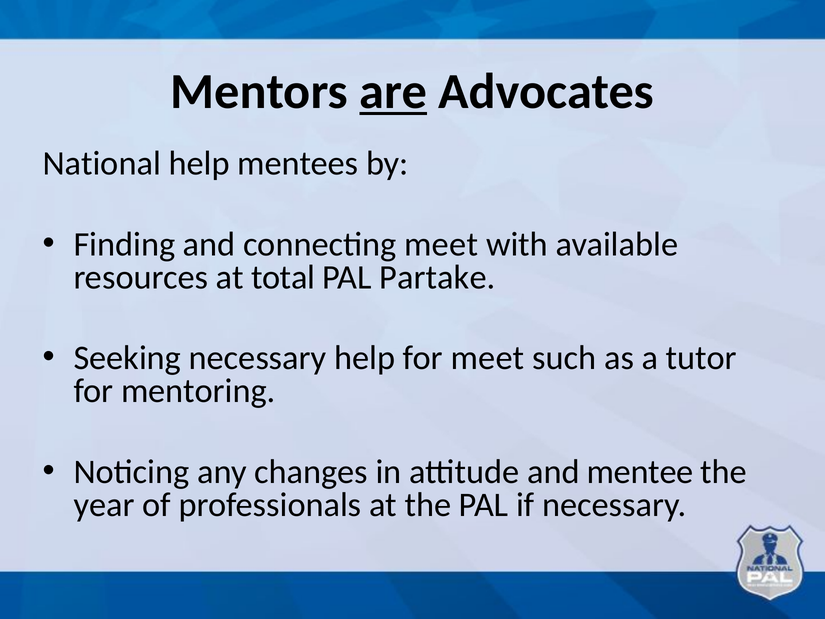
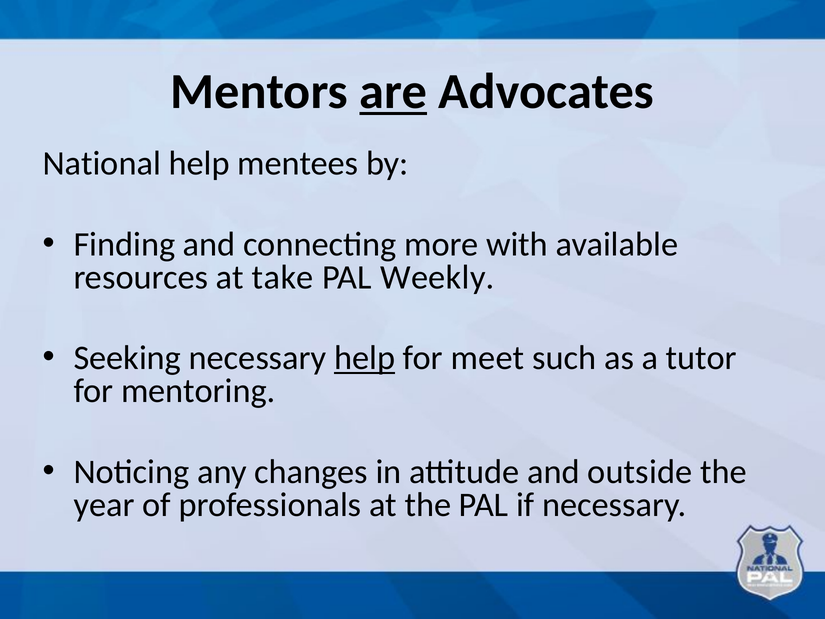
connecting meet: meet -> more (441, 244)
total: total -> take (283, 277)
Partake: Partake -> Weekly (437, 277)
help underline: none -> present (365, 358)
mentee: mentee -> outside (640, 472)
